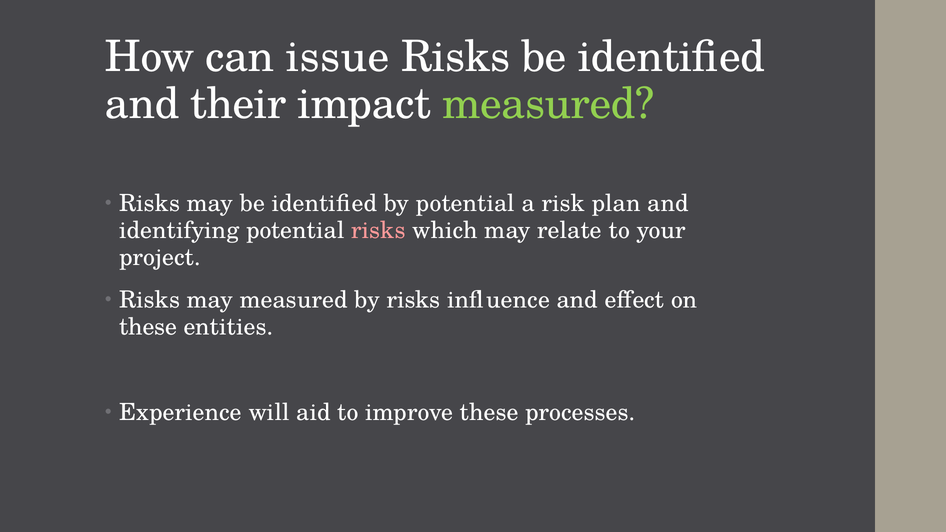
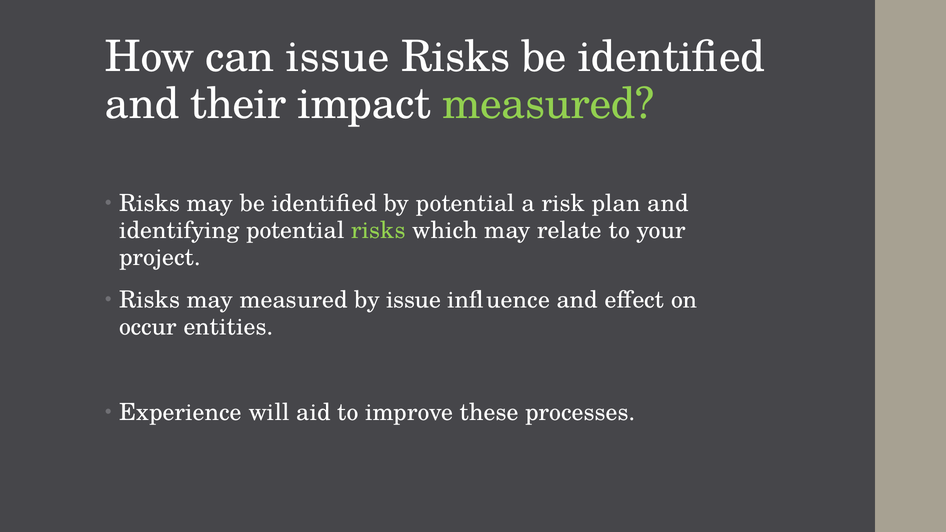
risks colour: pink -> light green (378, 230)
by risks: risks -> issue (414, 300)
these: these -> occur (148, 327)
